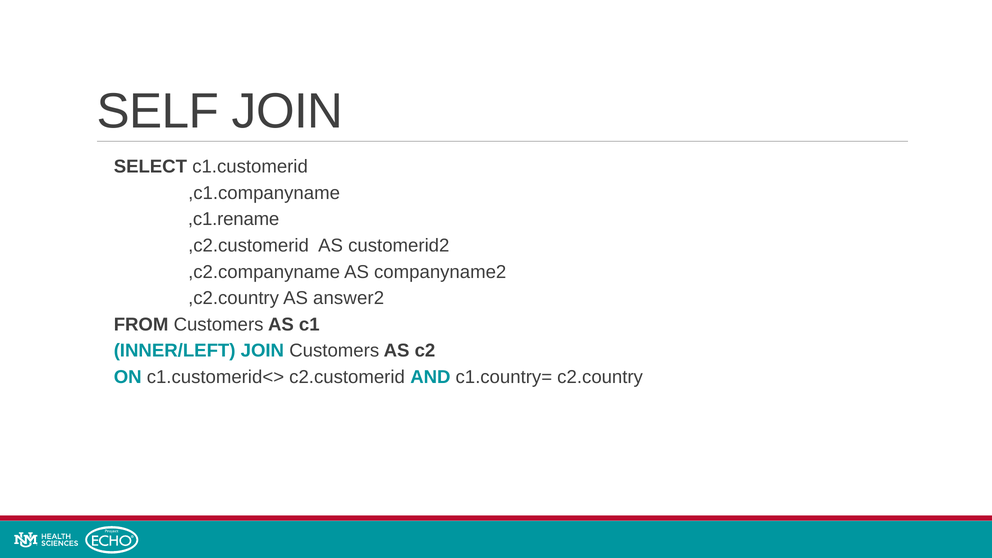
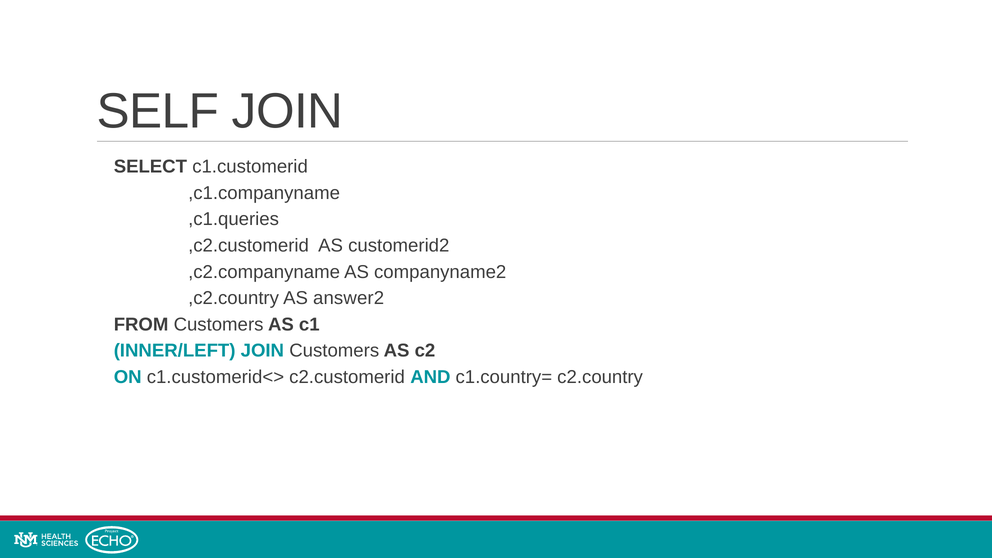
,c1.rename: ,c1.rename -> ,c1.queries (234, 219)
